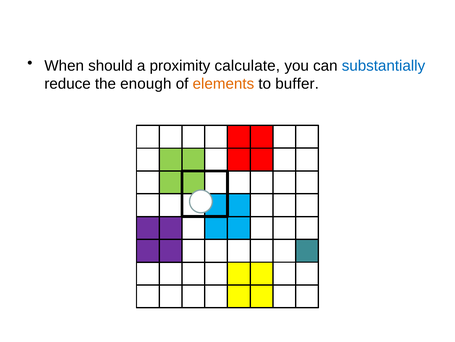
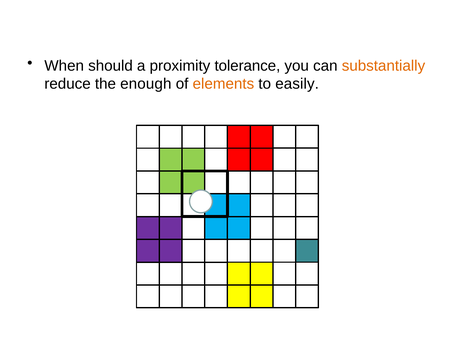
calculate: calculate -> tolerance (247, 66)
substantially colour: blue -> orange (383, 66)
buffer: buffer -> easily (297, 84)
